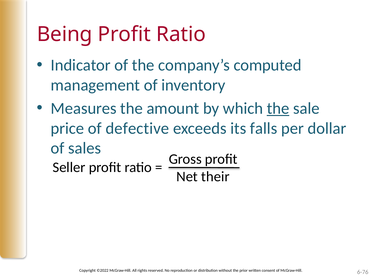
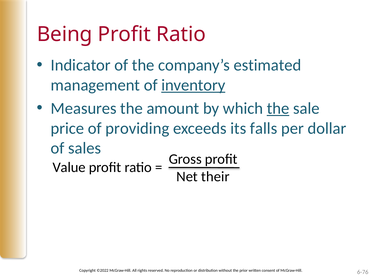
computed: computed -> estimated (267, 65)
inventory underline: none -> present (193, 85)
defective: defective -> providing (137, 128)
Seller: Seller -> Value (69, 167)
